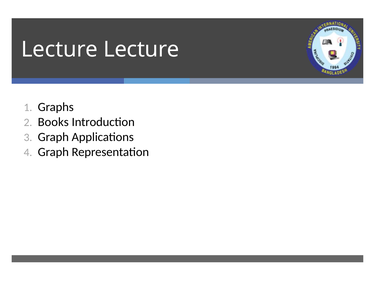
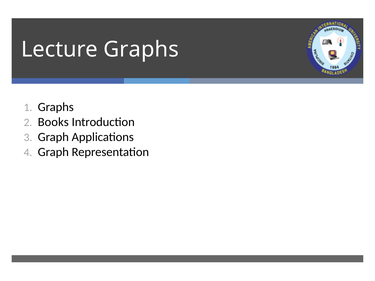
Lecture Lecture: Lecture -> Graphs (141, 50)
